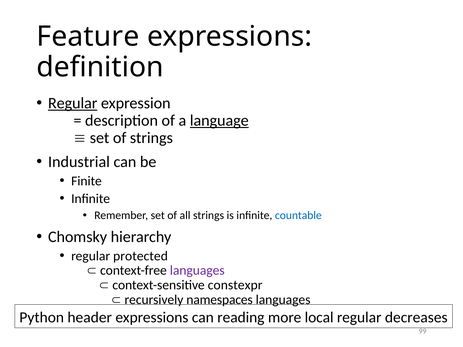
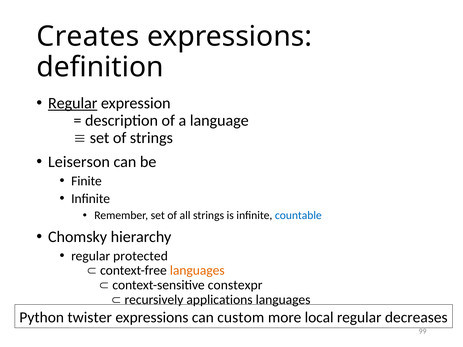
Feature: Feature -> Creates (88, 37)
language underline: present -> none (219, 121)
Industrial: Industrial -> Leiserson (79, 162)
languages colour: purple -> orange (197, 271)
namespaces: namespaces -> applications (220, 300)
header: header -> twister (90, 317)
reading: reading -> custom (241, 317)
